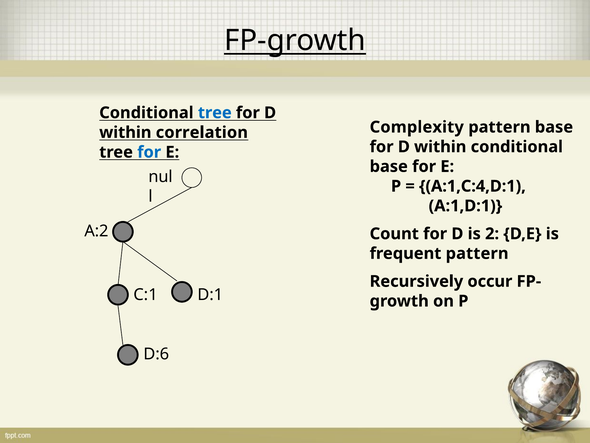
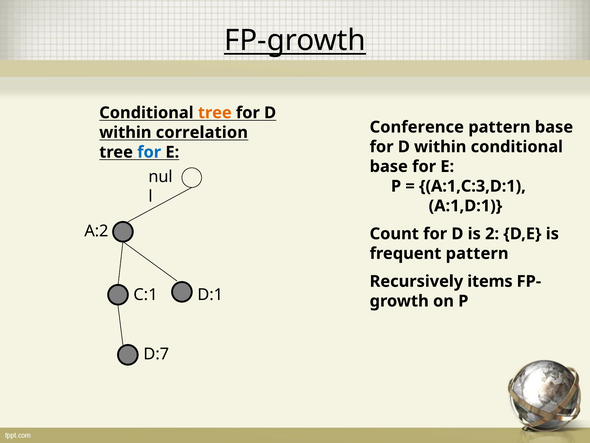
tree colour: blue -> orange (215, 113)
Complexity: Complexity -> Conference (417, 127)
A:1,C:4,D:1: A:1,C:4,D:1 -> A:1,C:3,D:1 (472, 186)
occur: occur -> items (490, 281)
D:6: D:6 -> D:7 (156, 354)
